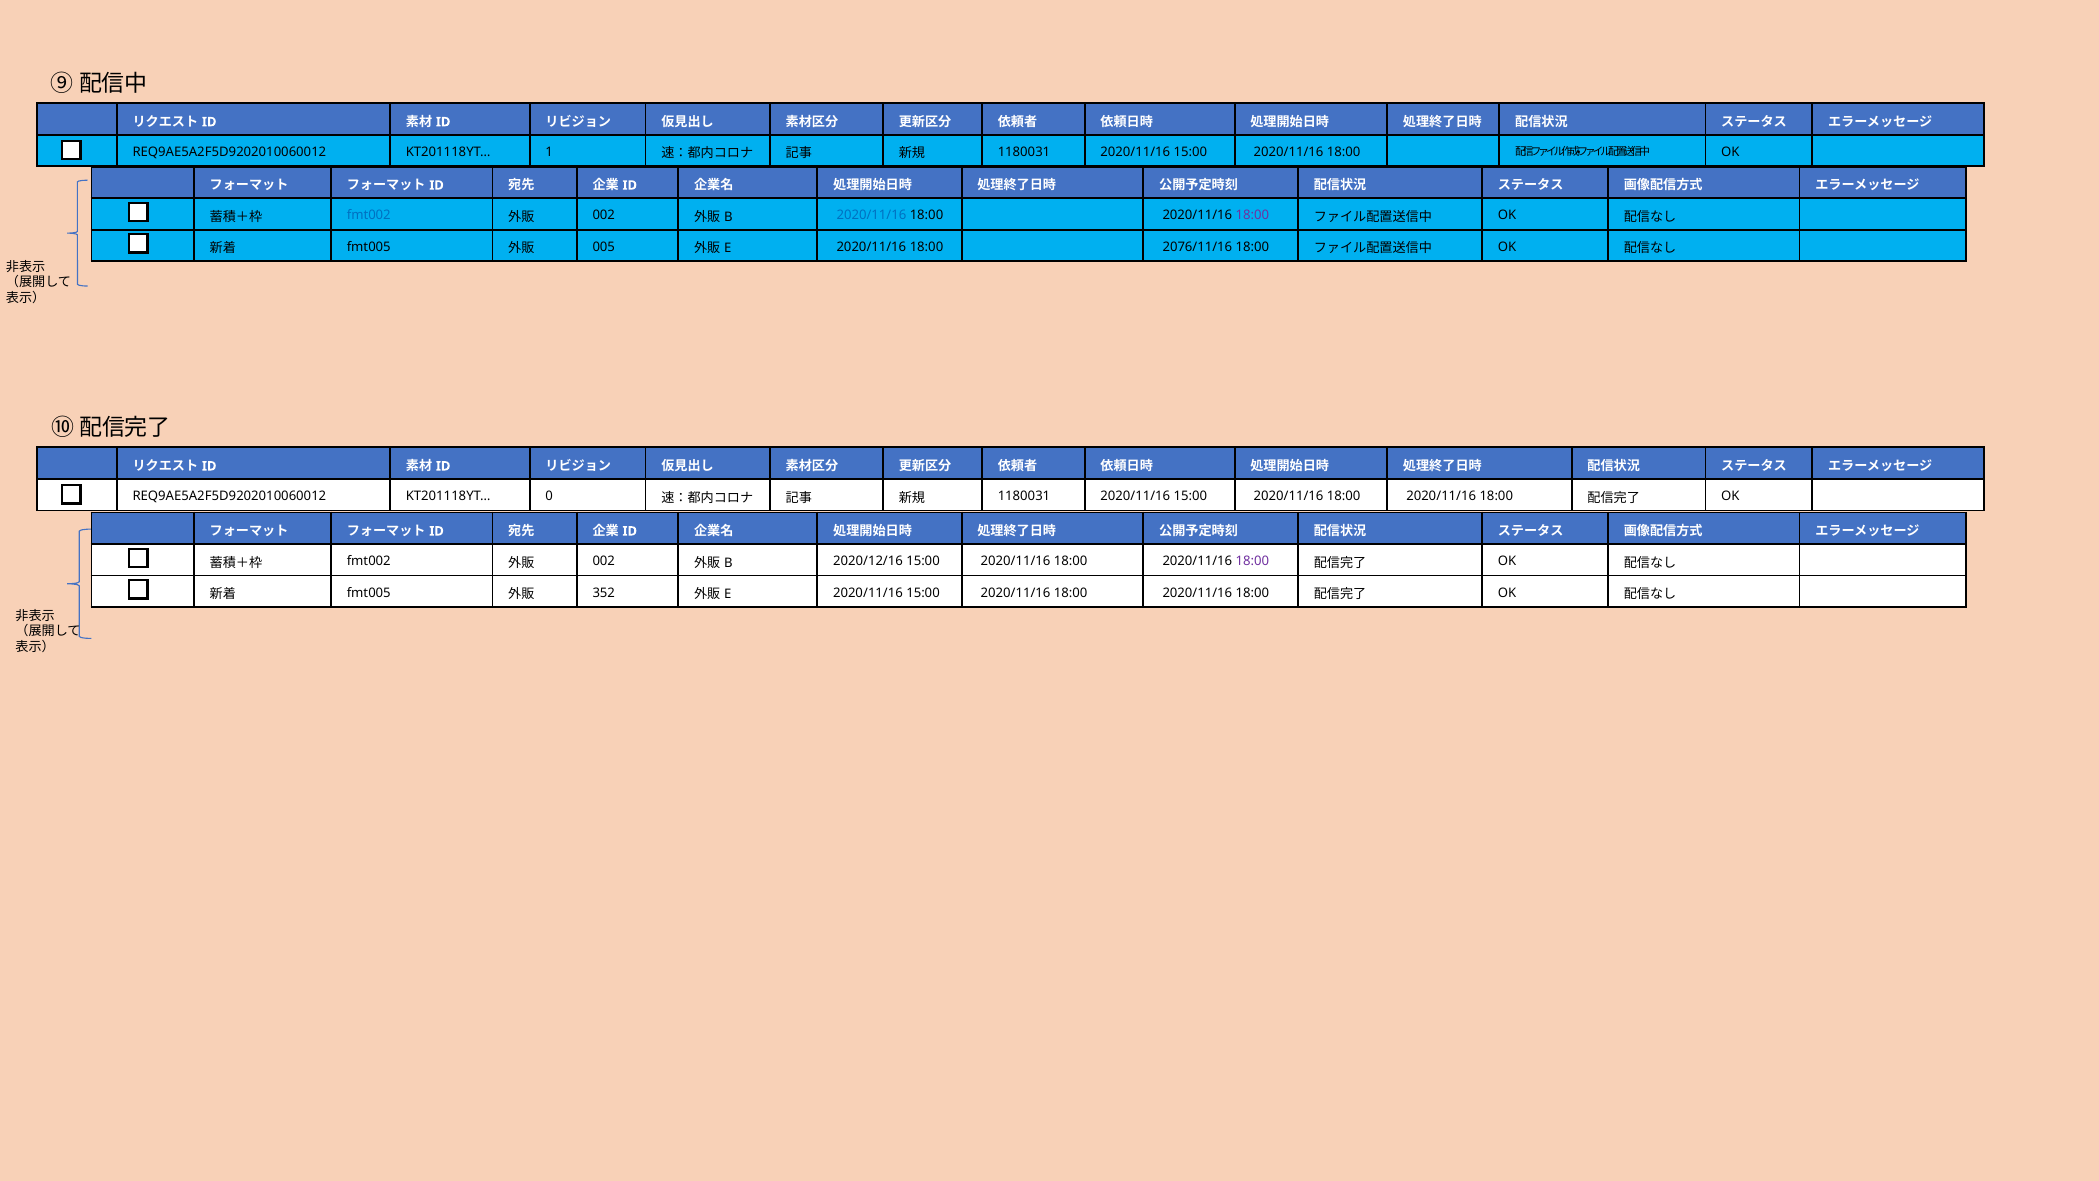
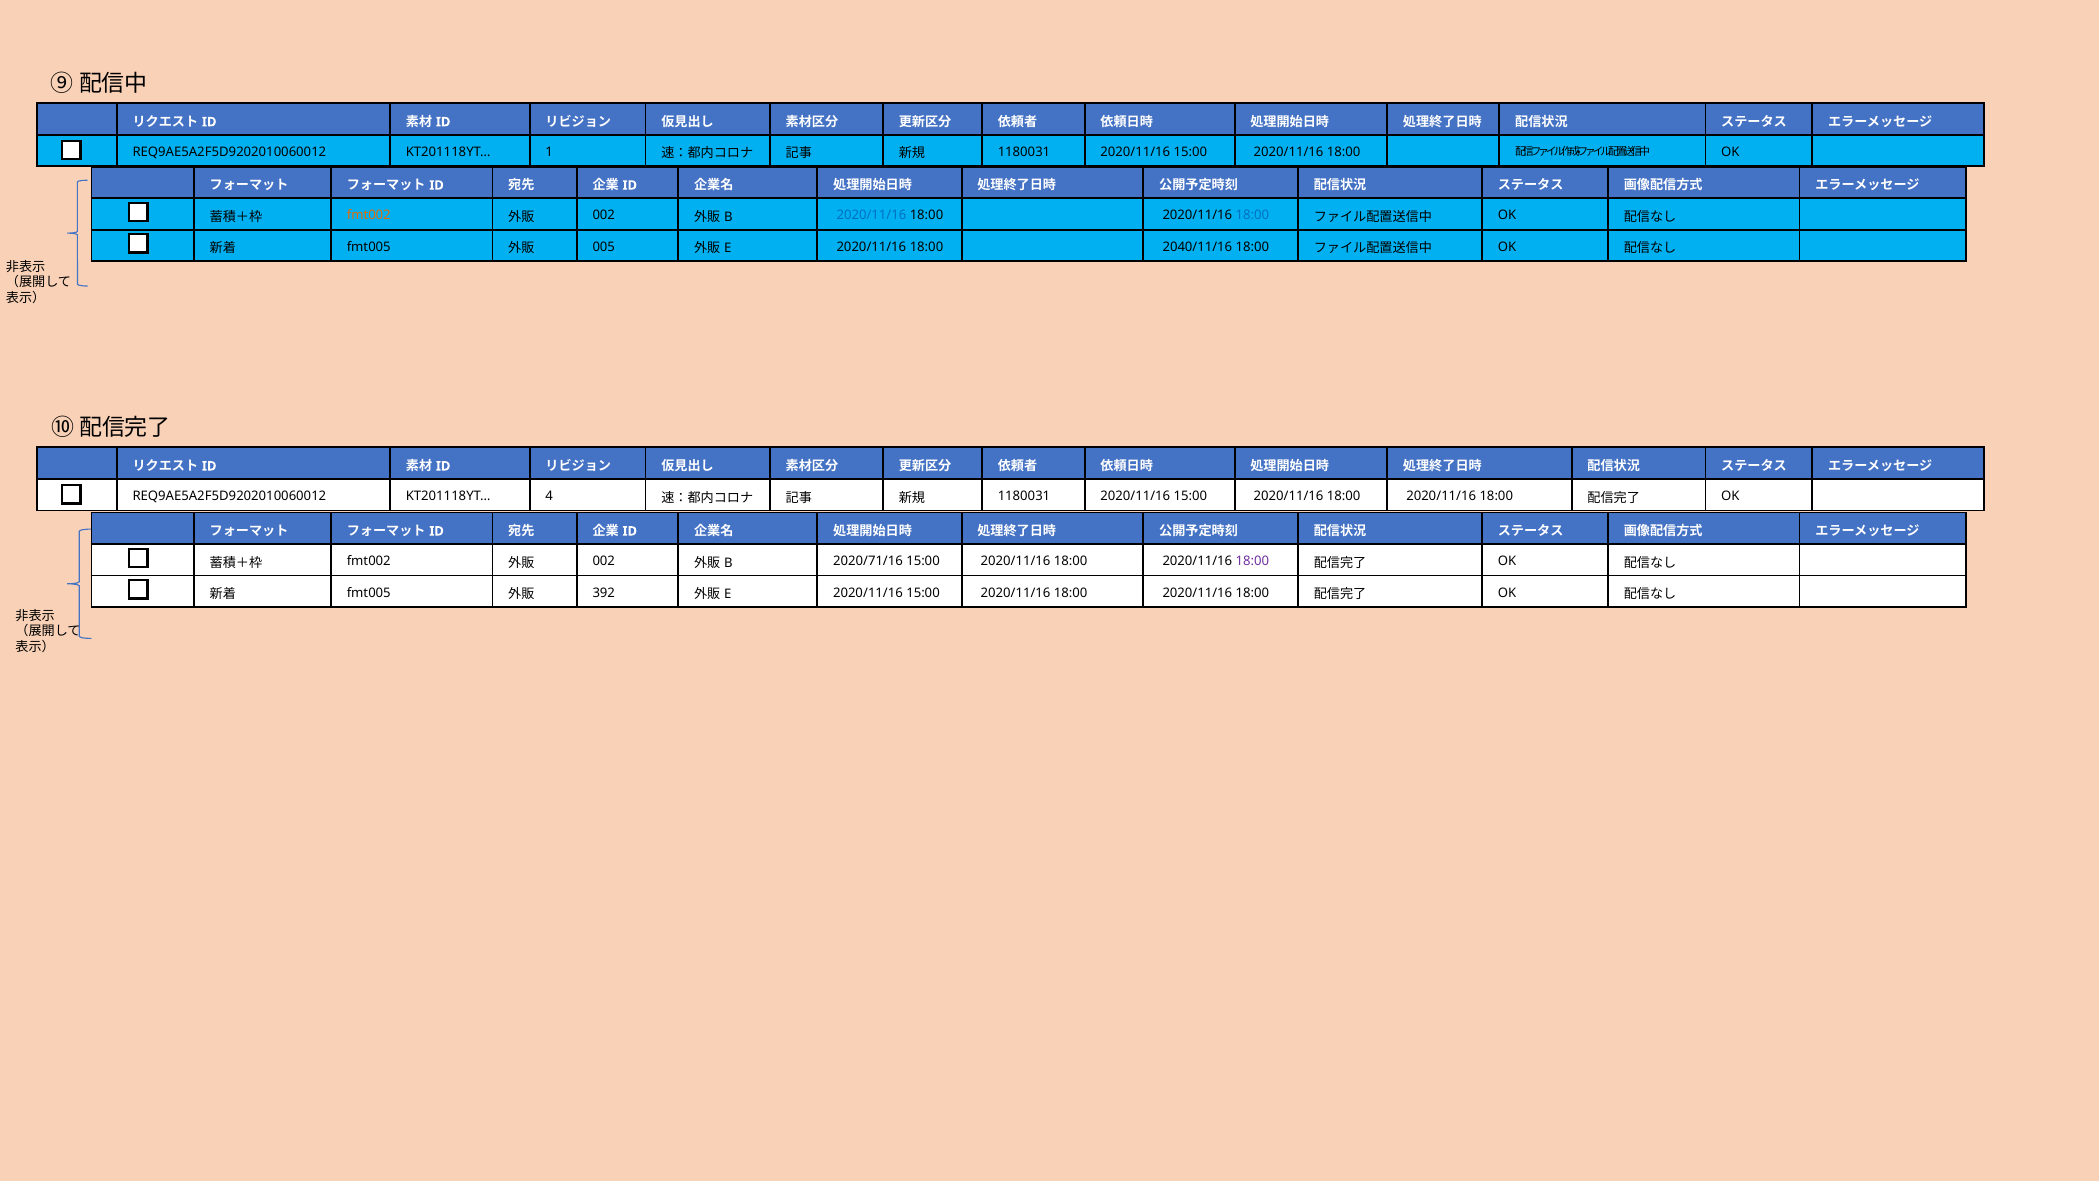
fmt002 colour: blue -> orange (369, 215)
18:00 colour: purple -> blue (1252, 215)
2076/11/16: 2076/11/16 -> 2040/11/16 (1197, 247)
0: 0 -> 4 (549, 496)
2020/12/16: 2020/12/16 -> 2020/71/16 (868, 561)
352: 352 -> 392 (604, 593)
